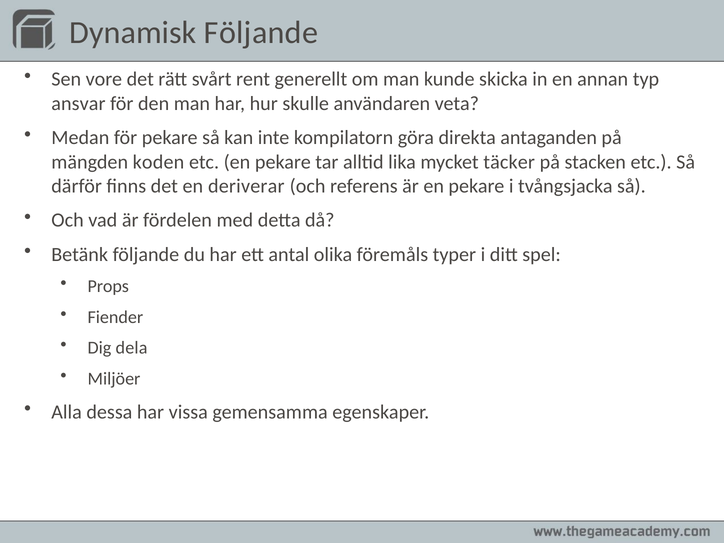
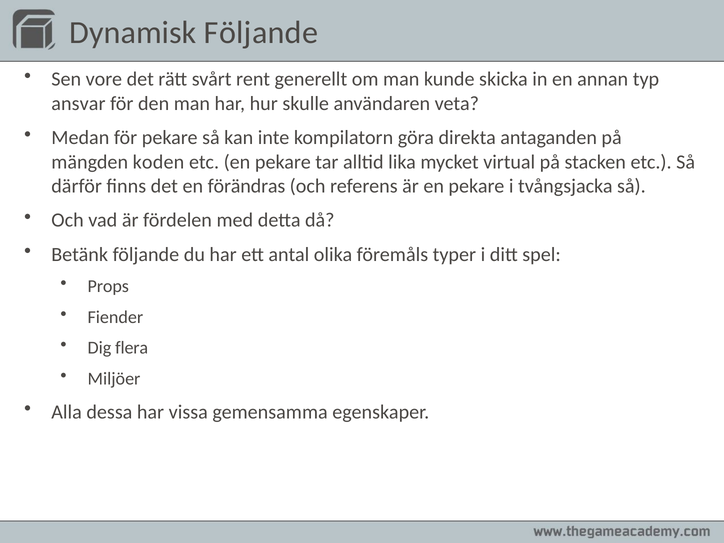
täcker: täcker -> virtual (509, 162)
deriverar: deriverar -> förändras (246, 186)
dela: dela -> flera (132, 348)
